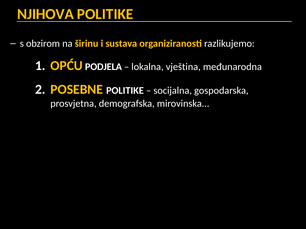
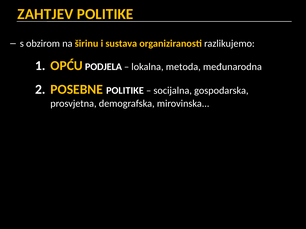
NJIHOVA: NJIHOVA -> ZAHTJEV (45, 14)
vještina: vještina -> metoda (183, 67)
